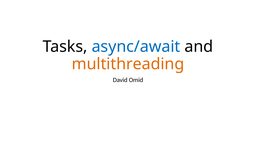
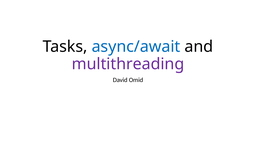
multithreading colour: orange -> purple (128, 64)
